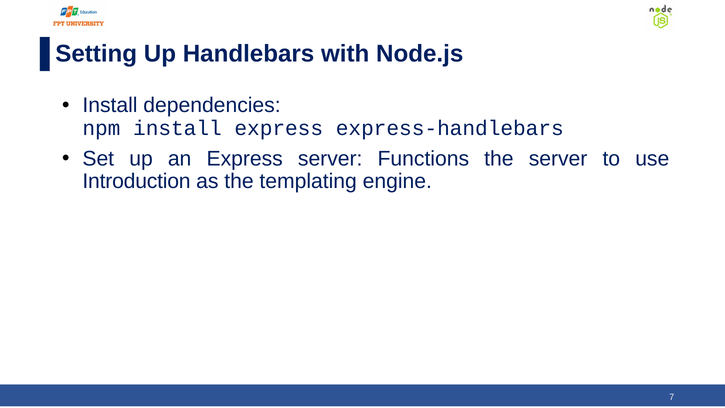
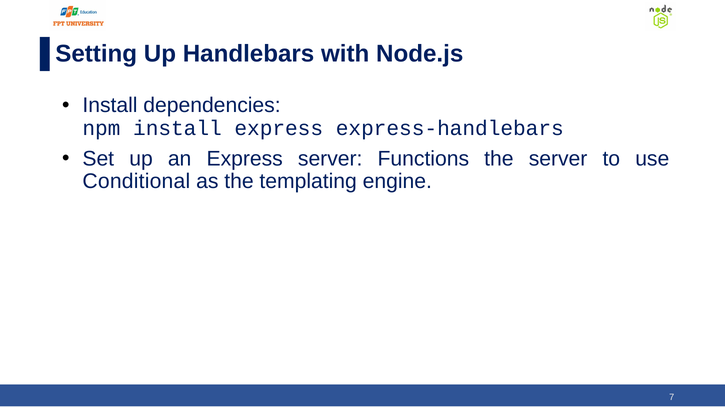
Introduction: Introduction -> Conditional (136, 181)
